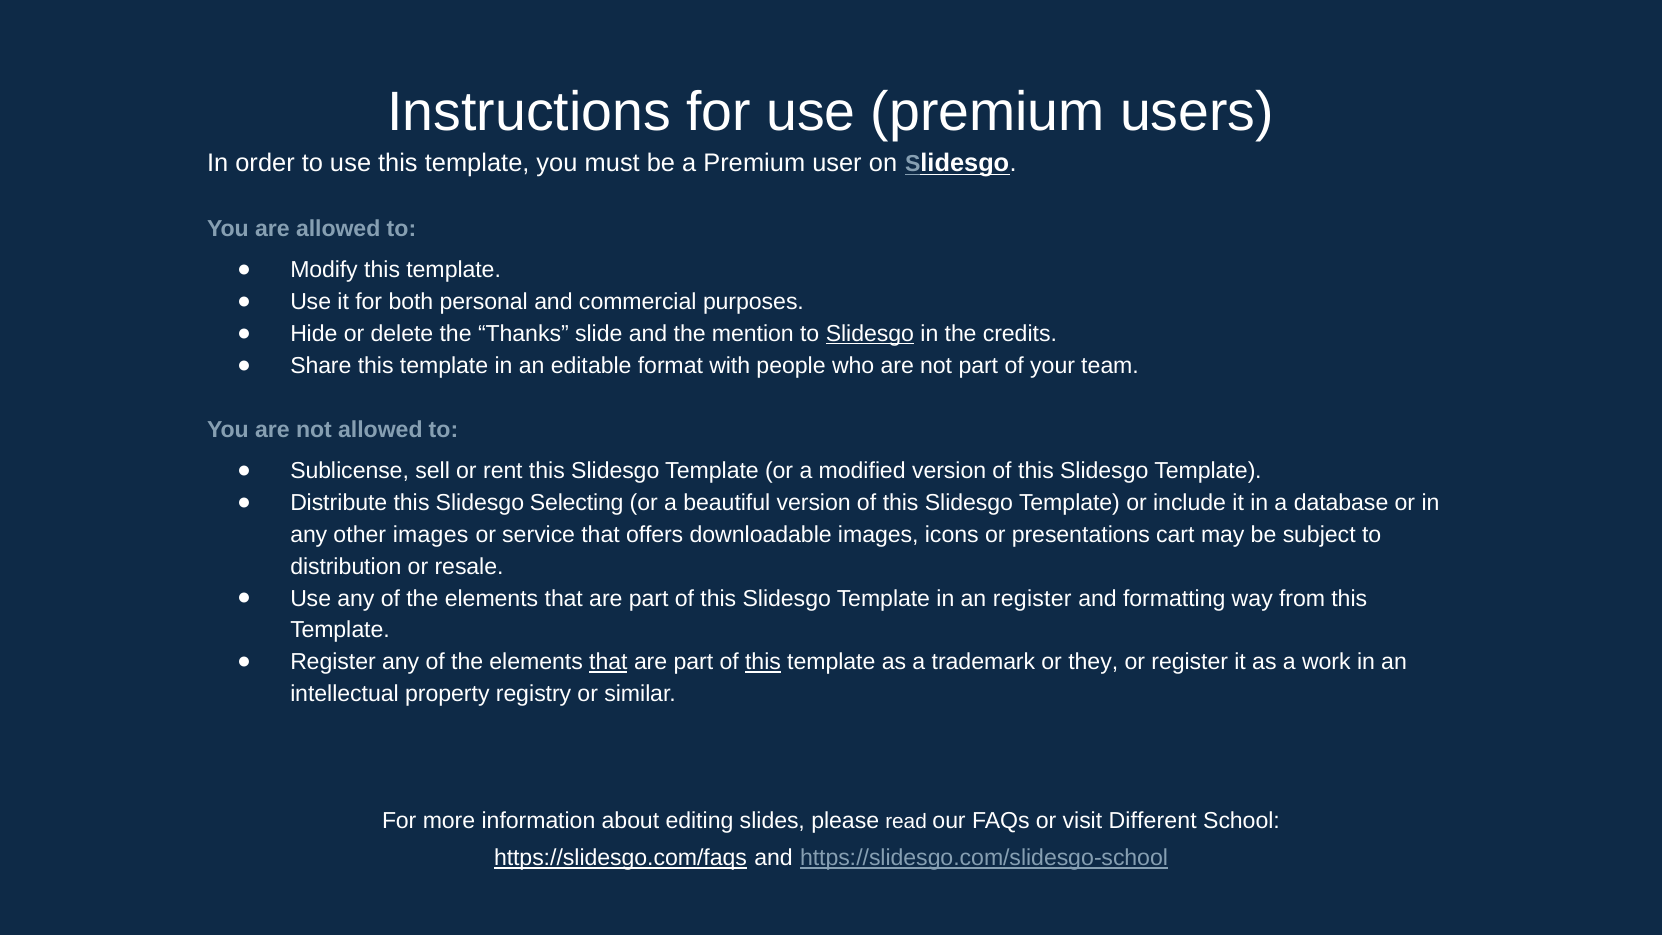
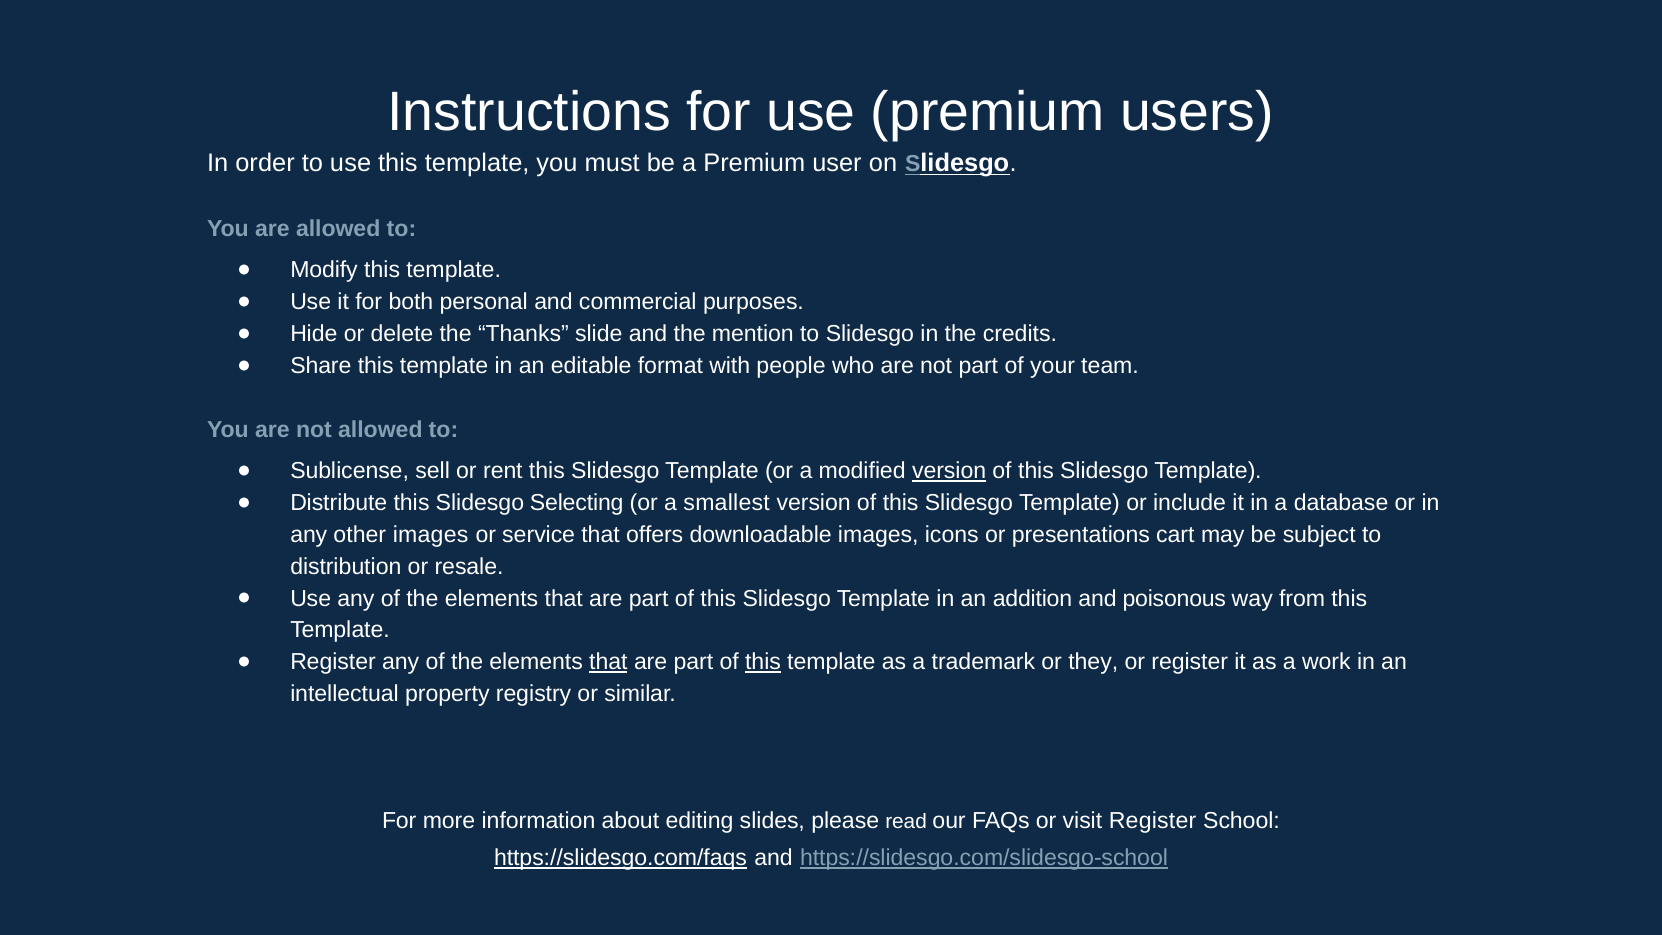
Slidesgo underline: present -> none (870, 334)
version underline: none -> present (949, 471)
beautiful: beautiful -> smallest (727, 503)
an register: register -> addition (1033, 598)
formatting: formatting -> poisonous (1174, 598)
visit Different: Different -> Register (1153, 820)
